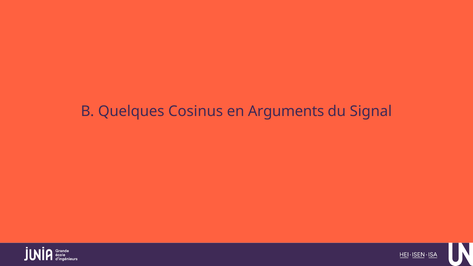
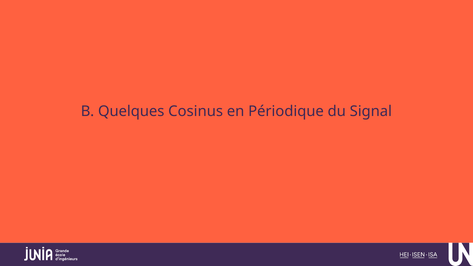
Arguments: Arguments -> Périodique (286, 111)
